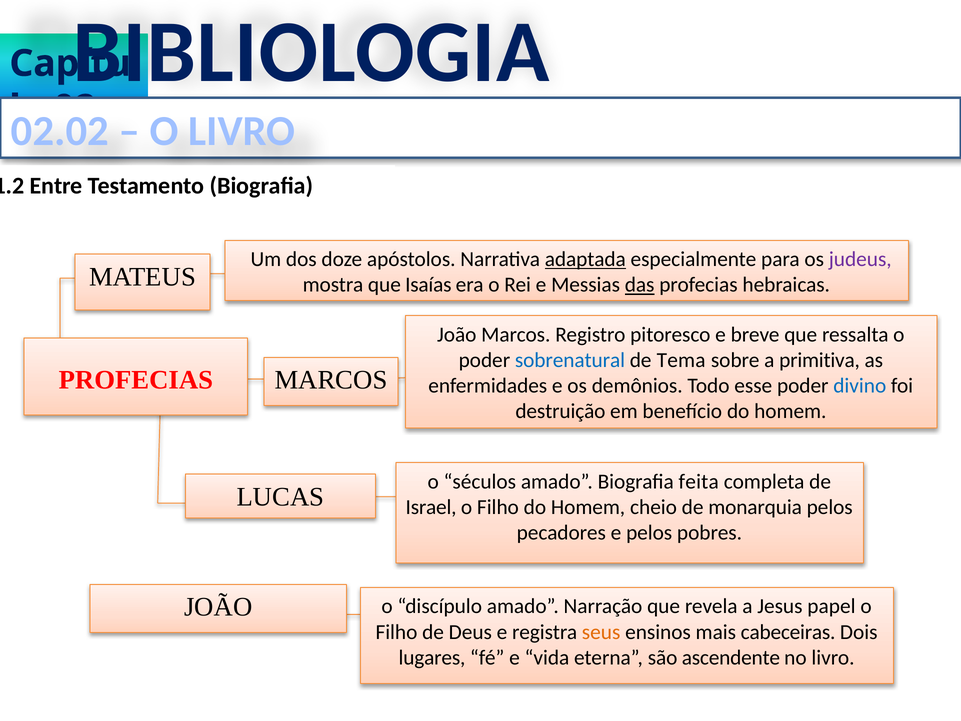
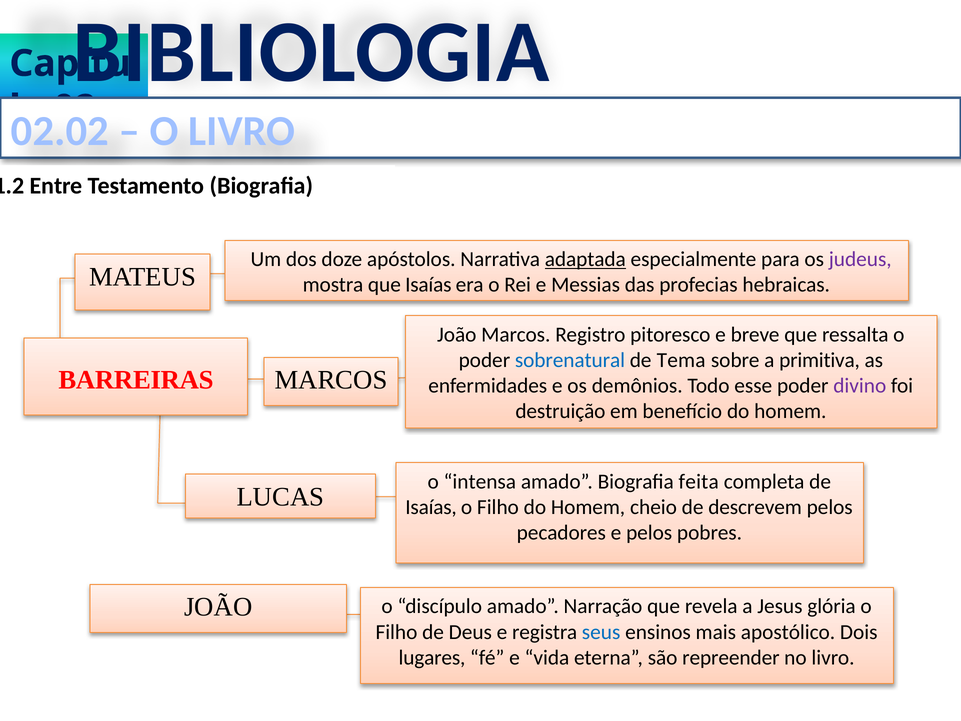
das underline: present -> none (640, 285)
PROFECIAS: PROFECIAS -> BARREIRAS (136, 380)
divino colour: blue -> purple (860, 386)
séculos: séculos -> intensa (480, 481)
Israel: Israel -> Isaías (431, 507)
monarquia: monarquia -> descrevem (755, 507)
papel: papel -> glória (831, 606)
seus colour: orange -> blue (601, 632)
cabeceiras: cabeceiras -> apostólico (788, 632)
ascendente: ascendente -> repreender (731, 657)
